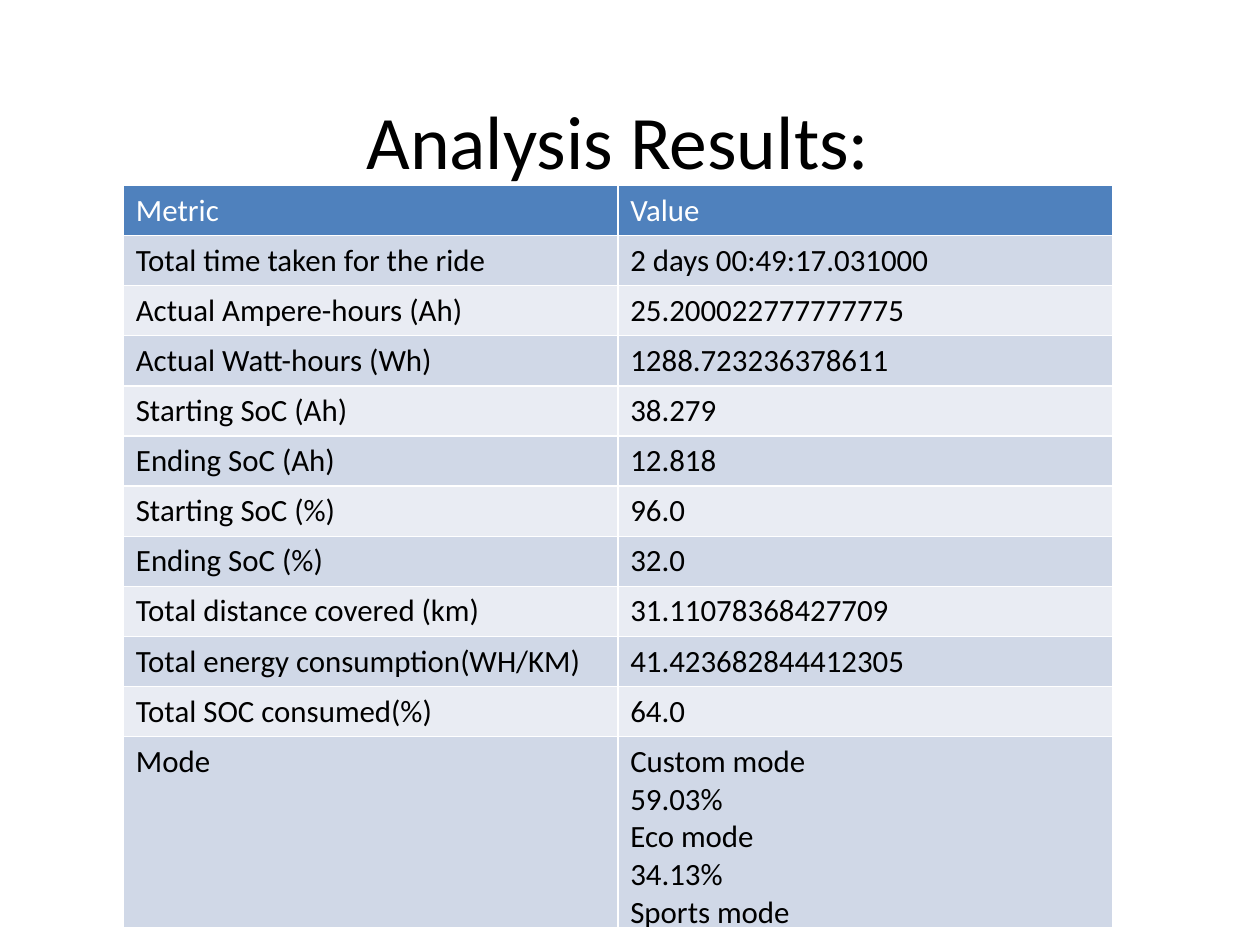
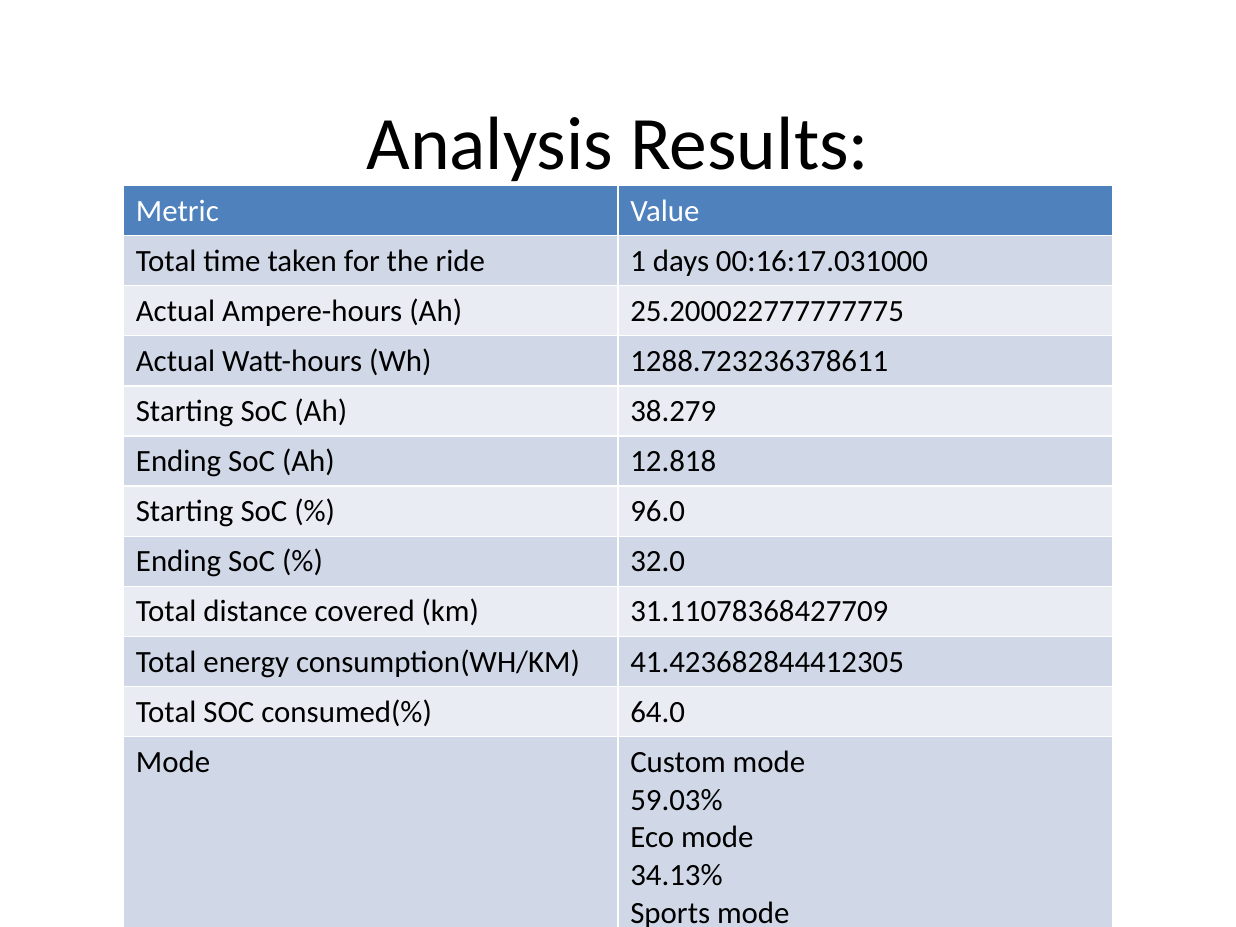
2: 2 -> 1 (638, 261)
00:49:17.031000: 00:49:17.031000 -> 00:16:17.031000 (822, 261)
